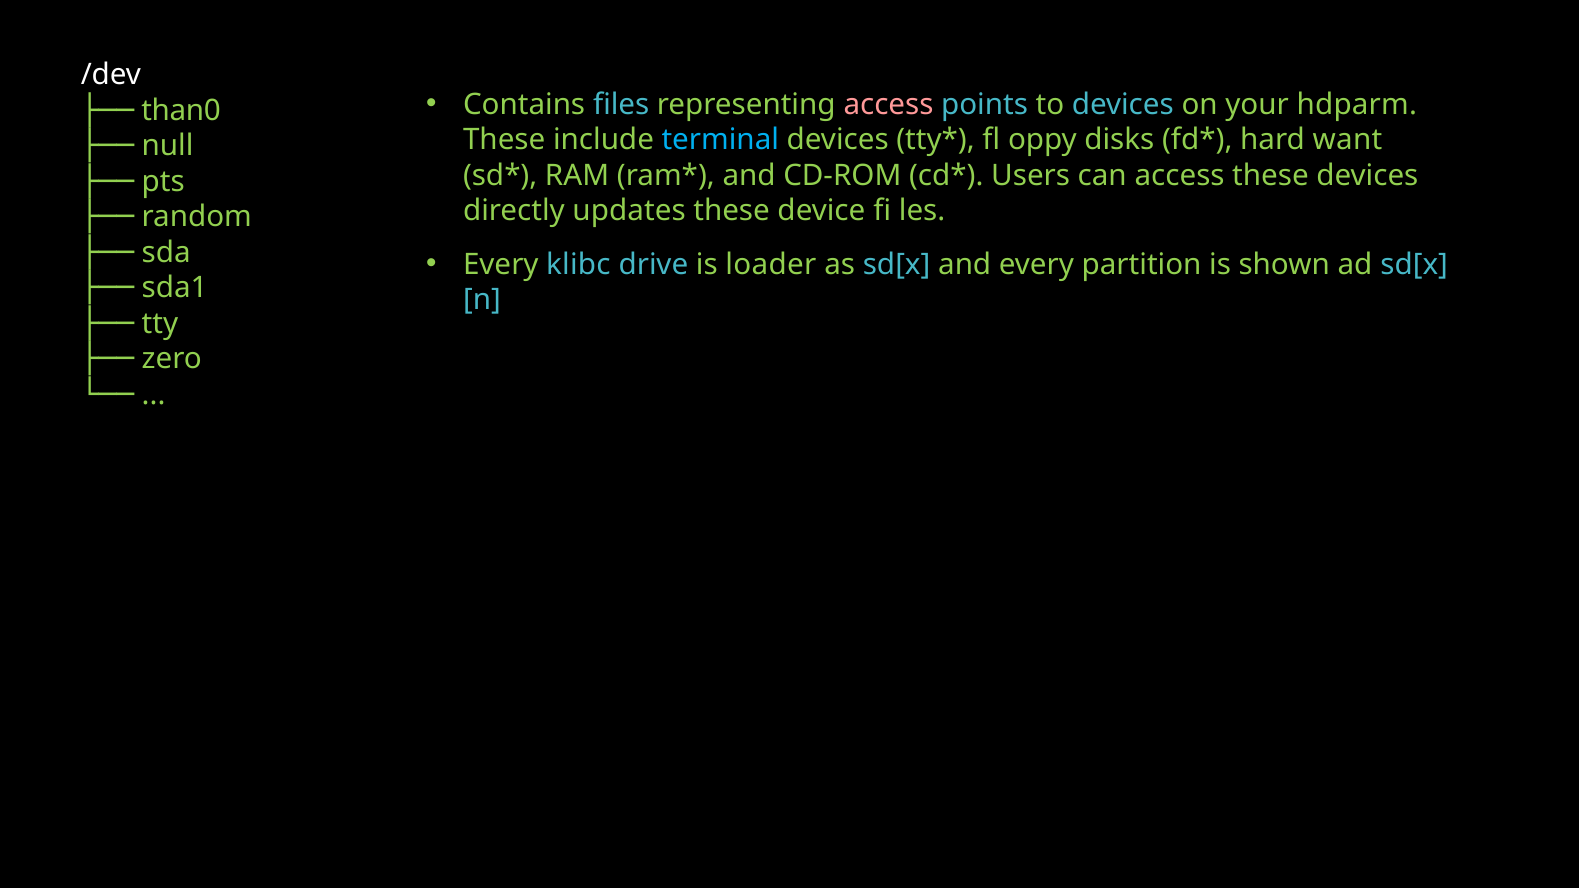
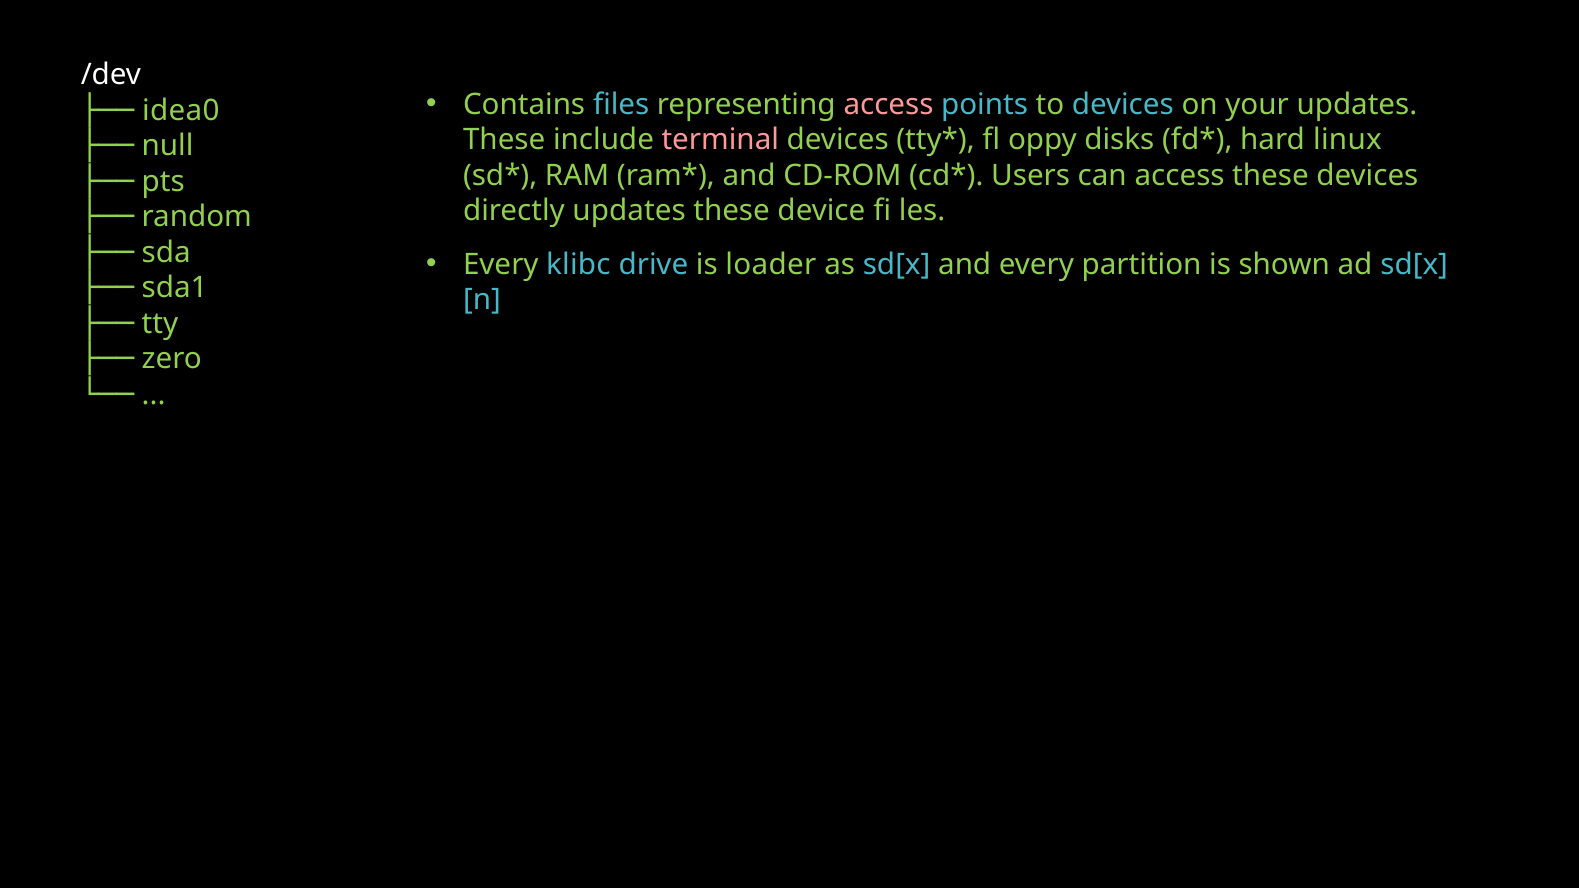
your hdparm: hdparm -> updates (1357, 105)
than0: than0 -> idea0 (181, 110)
terminal colour: light blue -> pink (720, 140)
want: want -> linux (1347, 140)
